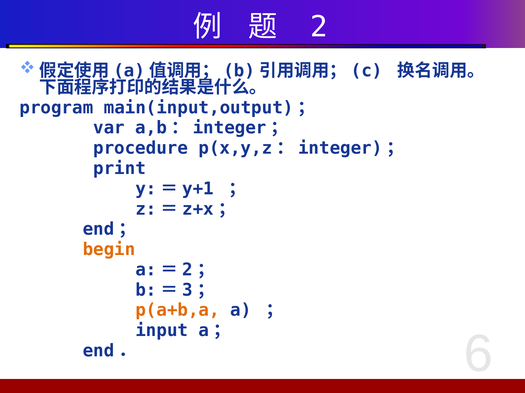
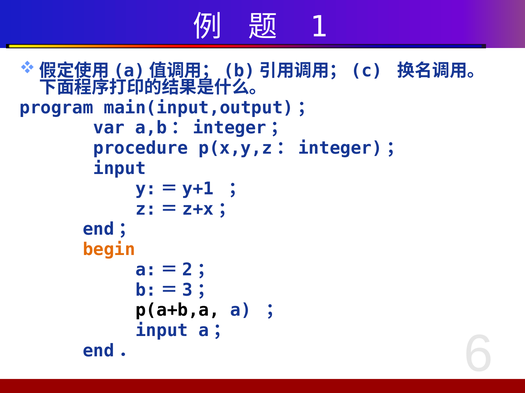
2: 2 -> 1 (319, 27)
print: print -> input (120, 169)
p(a+b,a colour: orange -> black (178, 311)
